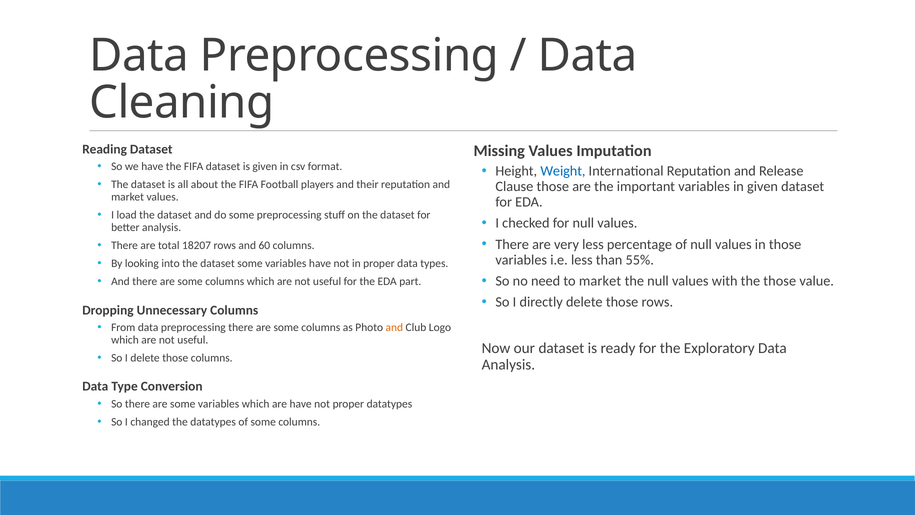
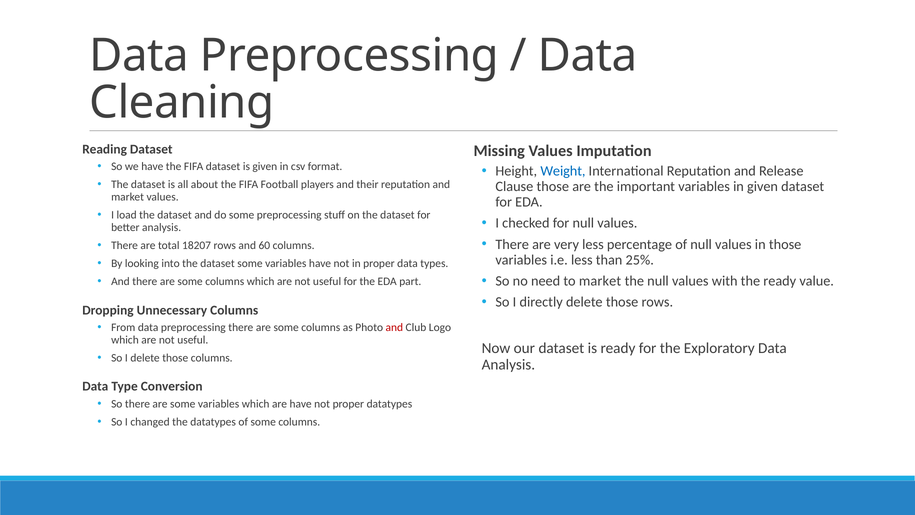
55%: 55% -> 25% (640, 260)
the those: those -> ready (780, 281)
and colour: orange -> red (394, 327)
